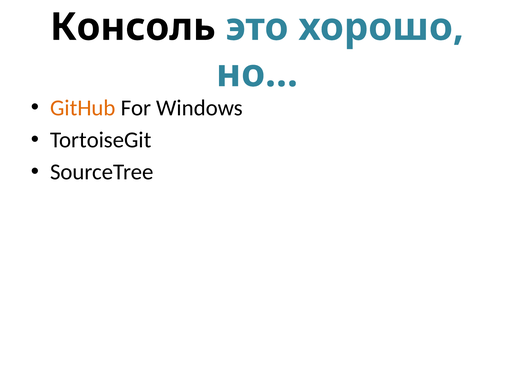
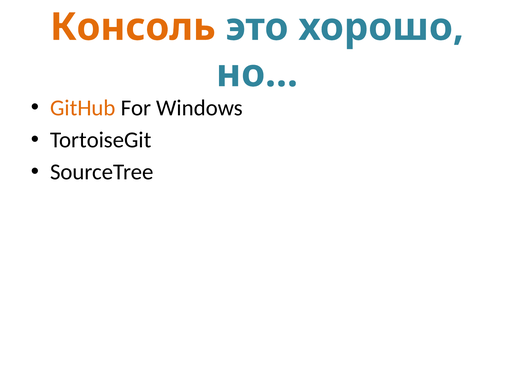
Консоль colour: black -> orange (133, 27)
